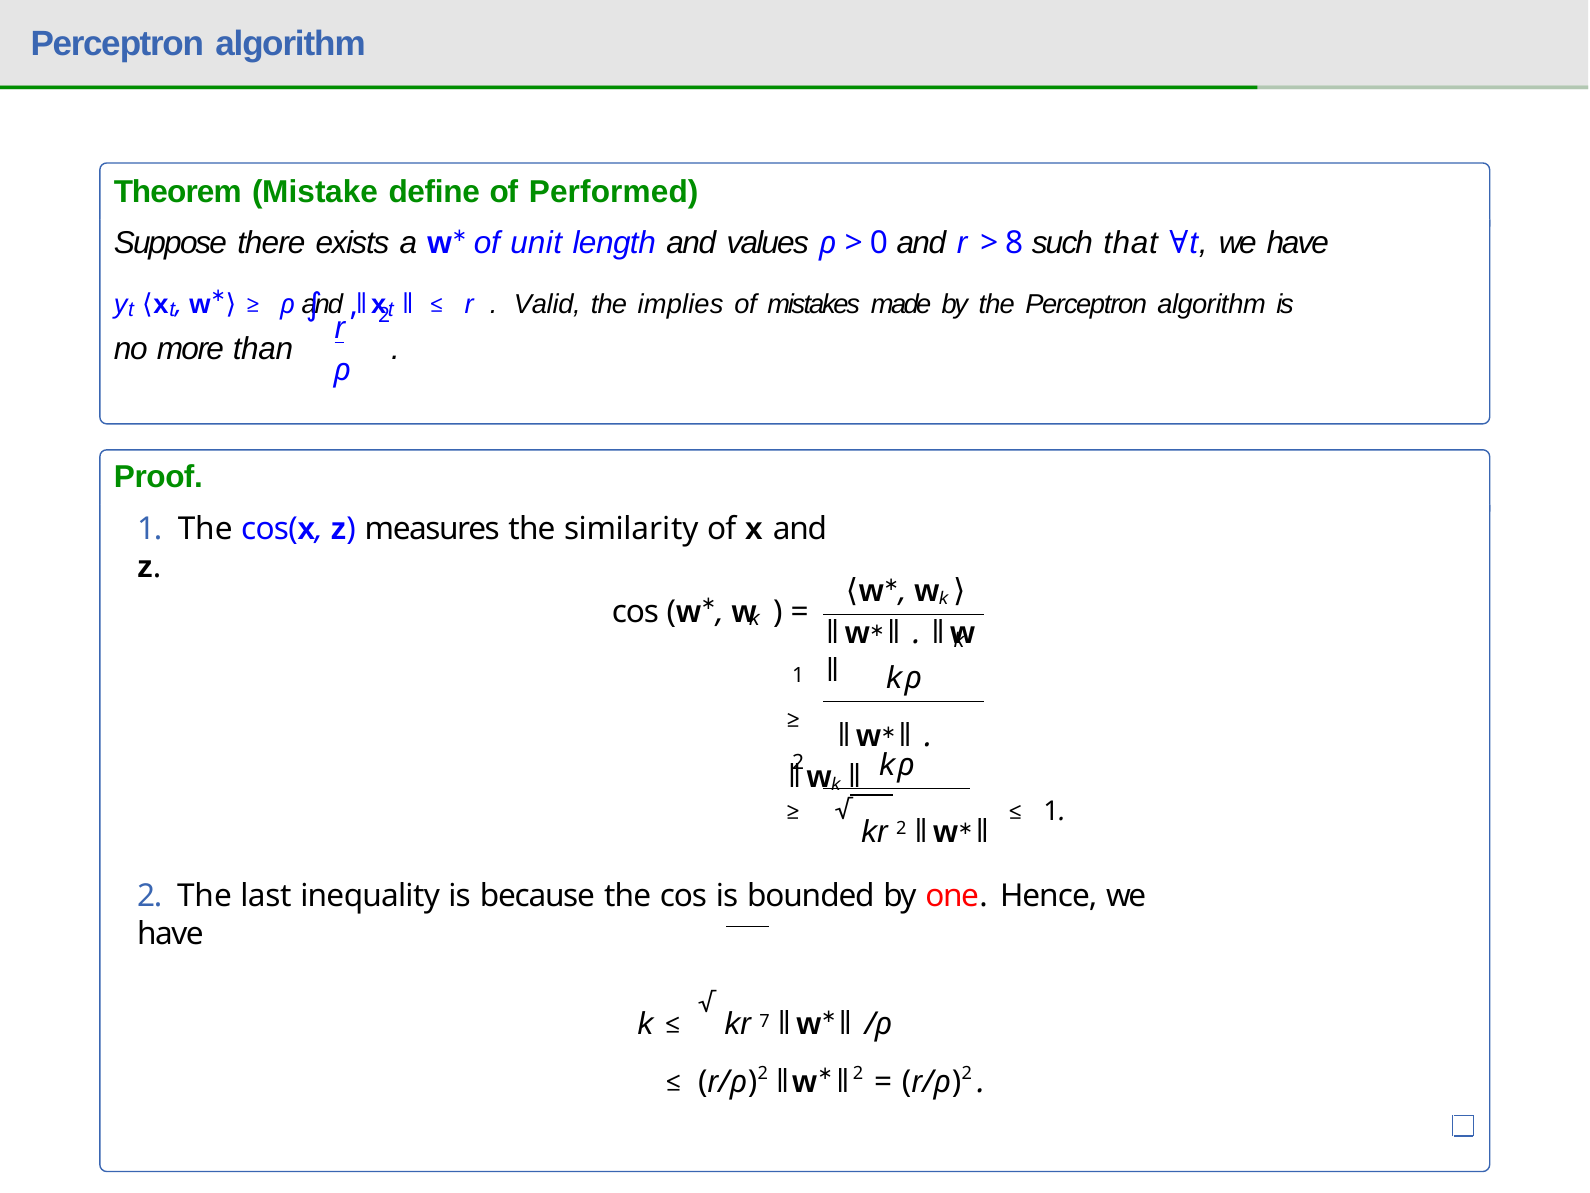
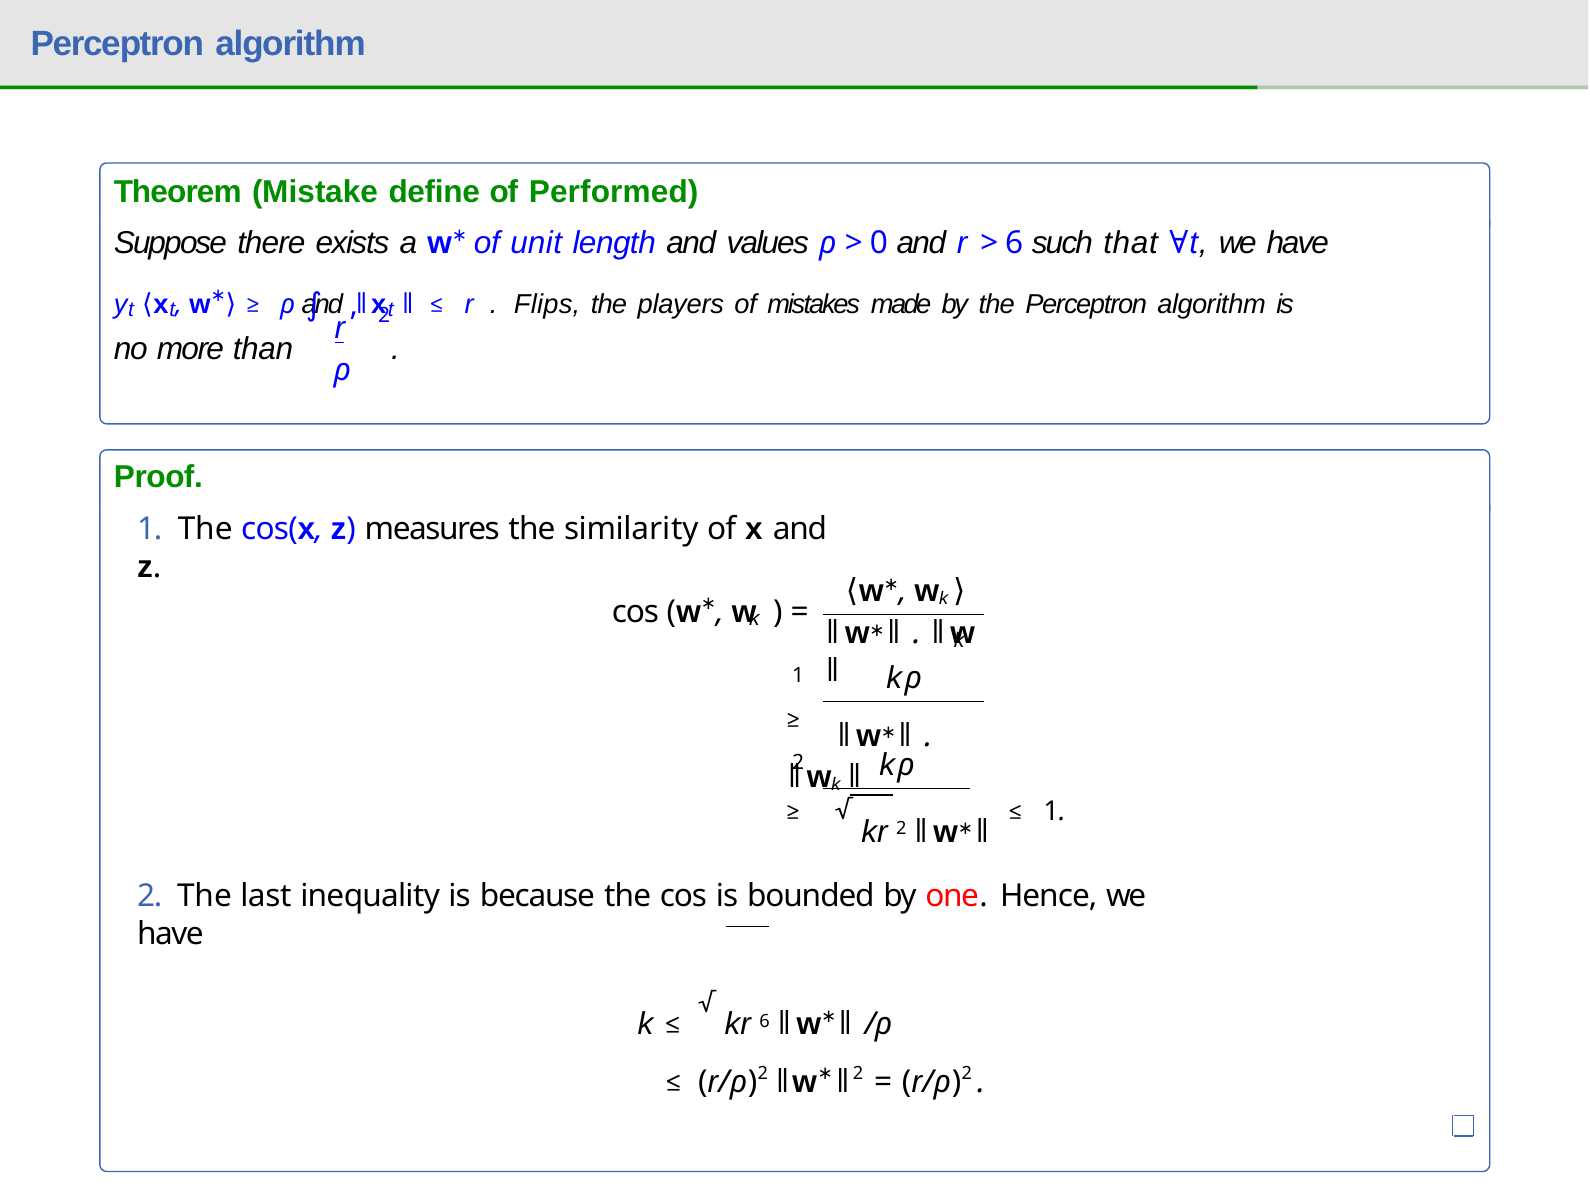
8: 8 -> 6 (1014, 243)
Valid: Valid -> Flips (547, 305)
implies: implies -> players (681, 305)
7: 7 -> 6 (765, 1021)
